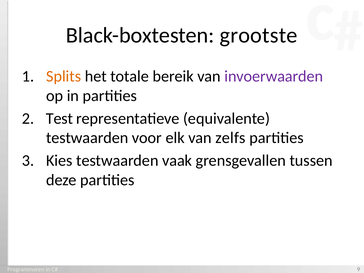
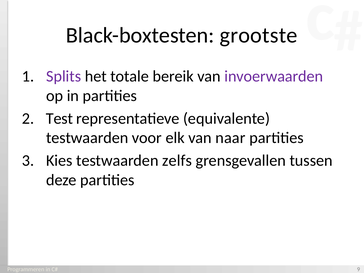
Splits colour: orange -> purple (64, 76)
zelfs: zelfs -> naar (230, 138)
vaak: vaak -> zelfs (177, 161)
